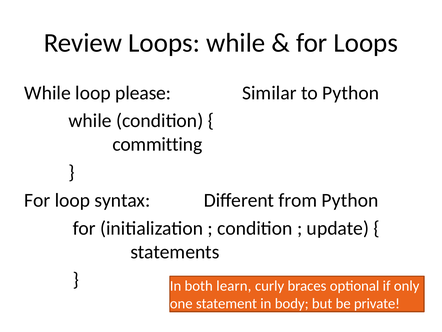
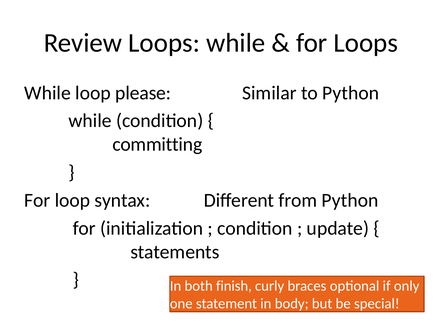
learn: learn -> finish (234, 286)
private: private -> special (377, 303)
